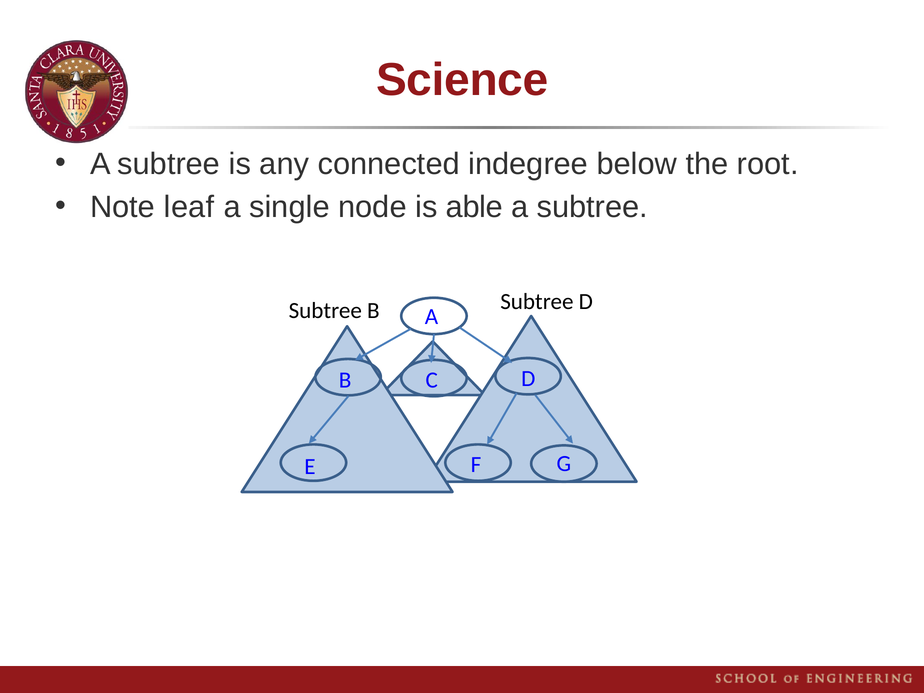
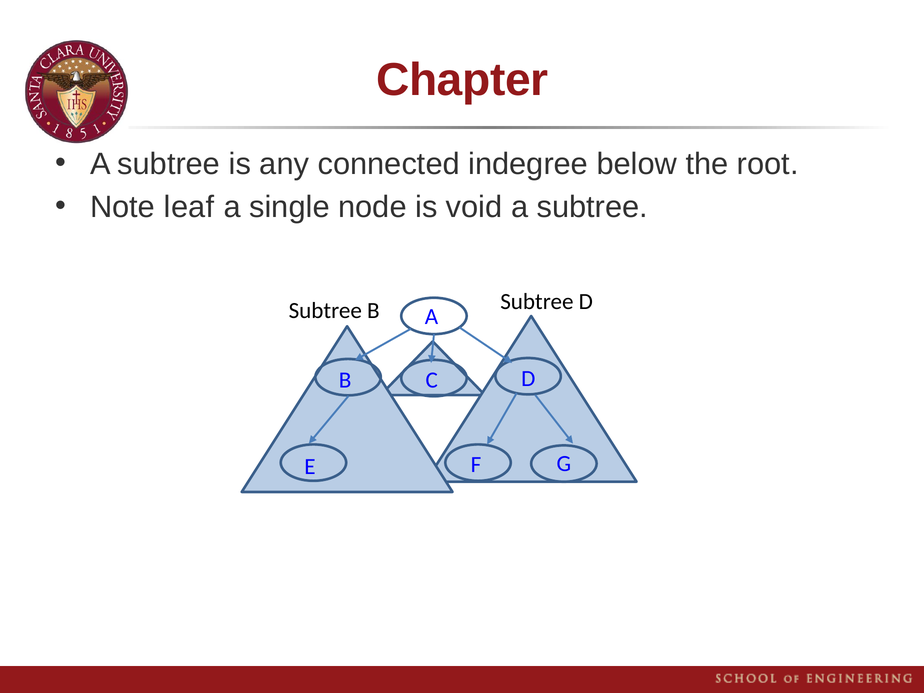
Science: Science -> Chapter (462, 80)
able: able -> void (474, 207)
